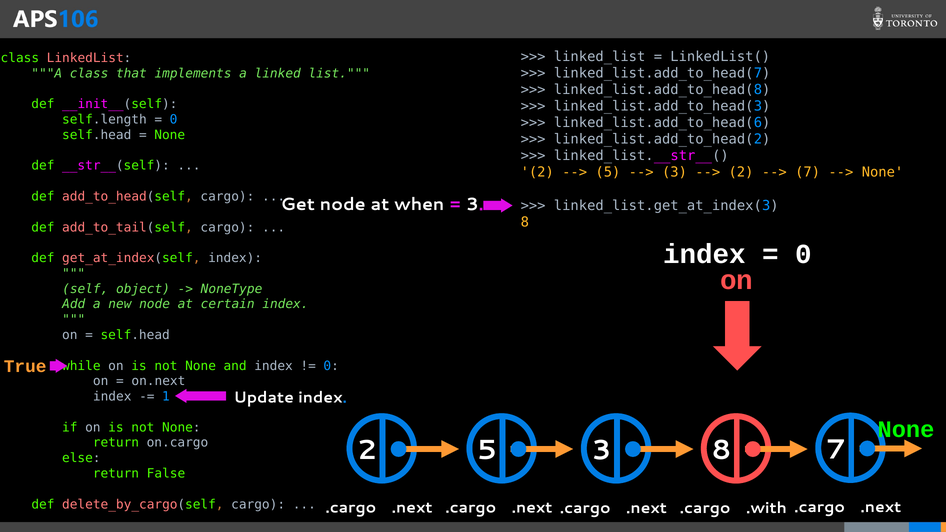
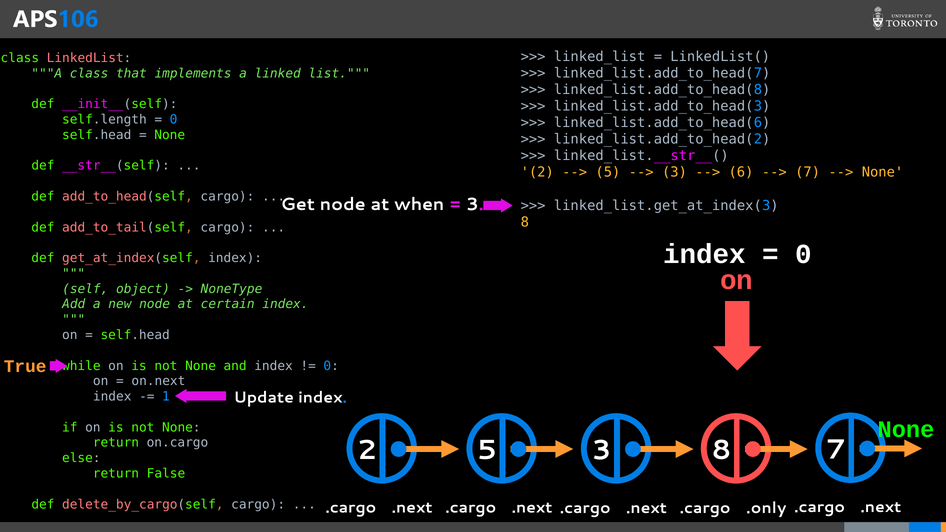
2: 2 -> 6 (741, 172)
.with: .with -> .only (766, 508)
